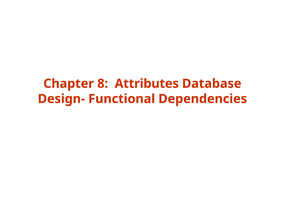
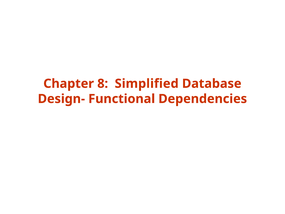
Attributes: Attributes -> Simplified (147, 84)
